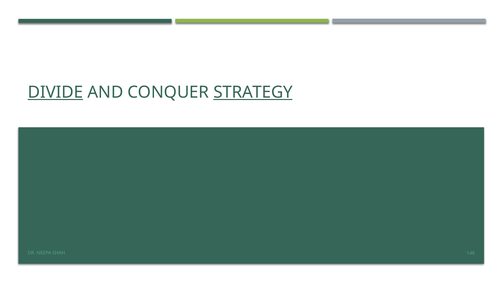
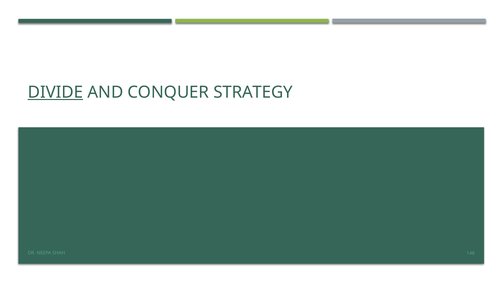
STRATEGY underline: present -> none (253, 92)
